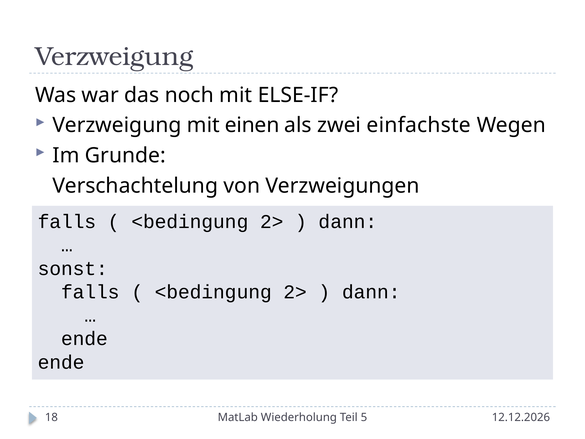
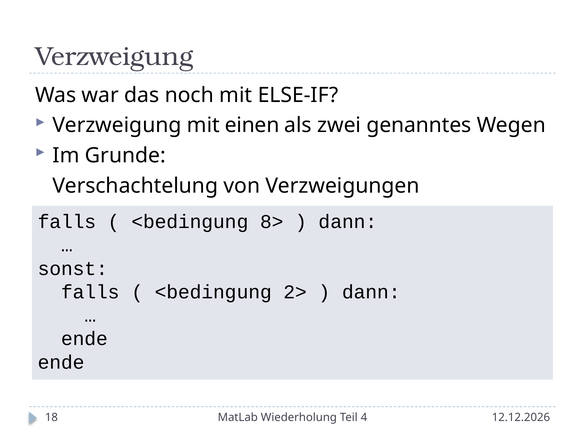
einfachste: einfachste -> genanntes (419, 125)
2>: 2> -> 8> (272, 222)
5: 5 -> 4 (364, 417)
